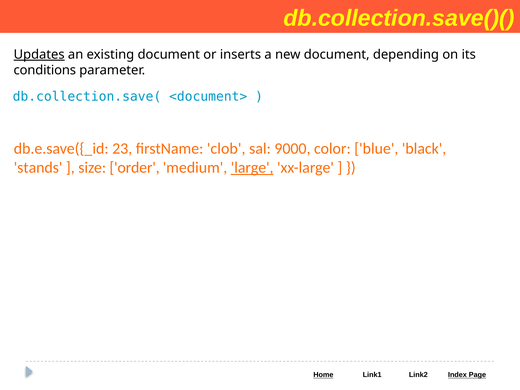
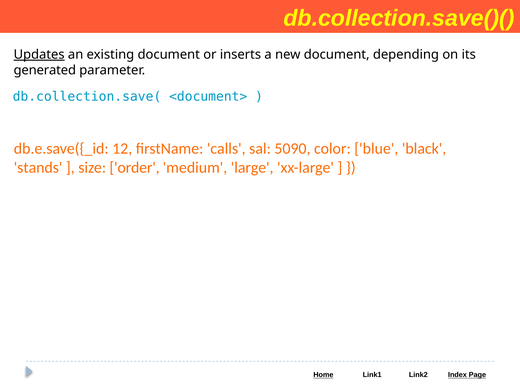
conditions: conditions -> generated (45, 70)
23: 23 -> 12 (122, 149)
clob: clob -> calls (226, 149)
9000: 9000 -> 5090 (292, 149)
large underline: present -> none (252, 168)
